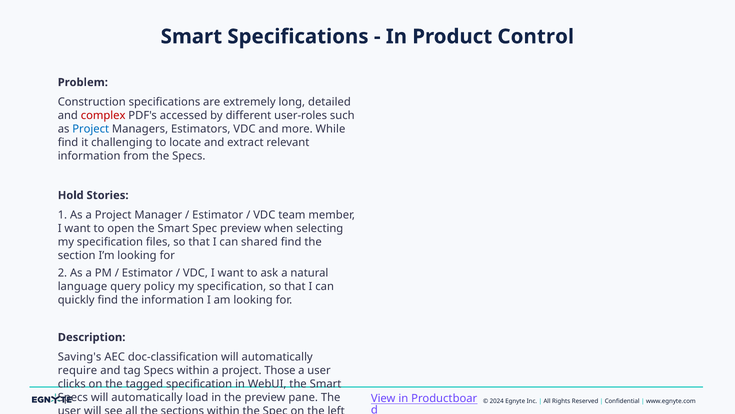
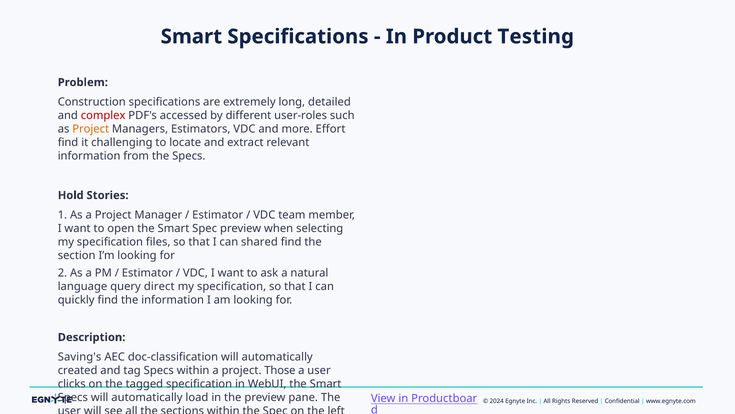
Control: Control -> Testing (536, 37)
Project colour: blue -> orange (91, 129)
While: While -> Effort (330, 129)
policy: policy -> direct (159, 286)
require: require -> created (78, 370)
